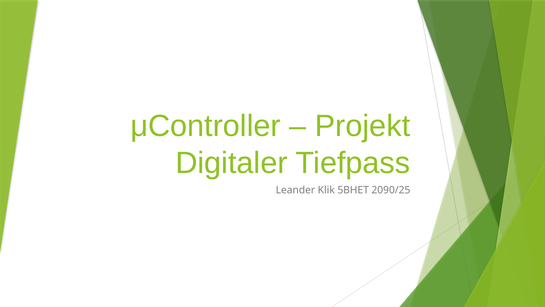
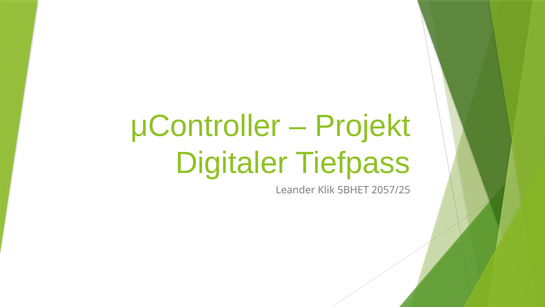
2090/25: 2090/25 -> 2057/25 (391, 190)
